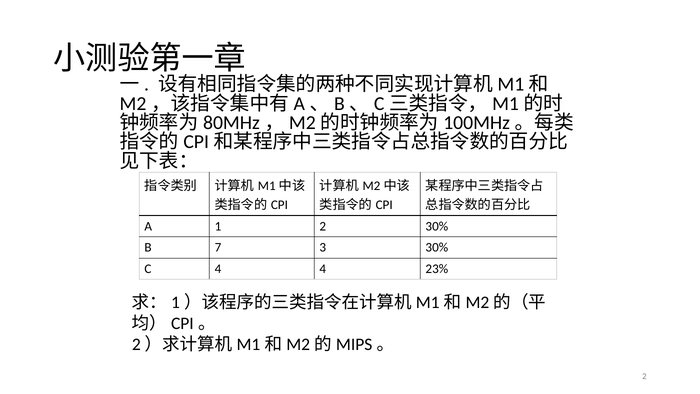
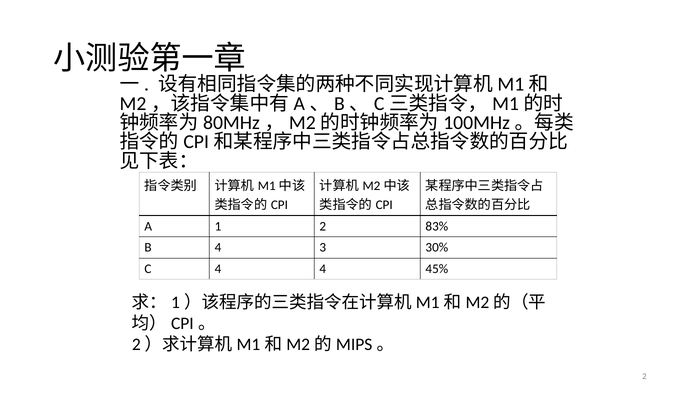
2 30%: 30% -> 83% (437, 226)
B 7: 7 -> 4 (218, 247)
23%: 23% -> 45% (437, 269)
